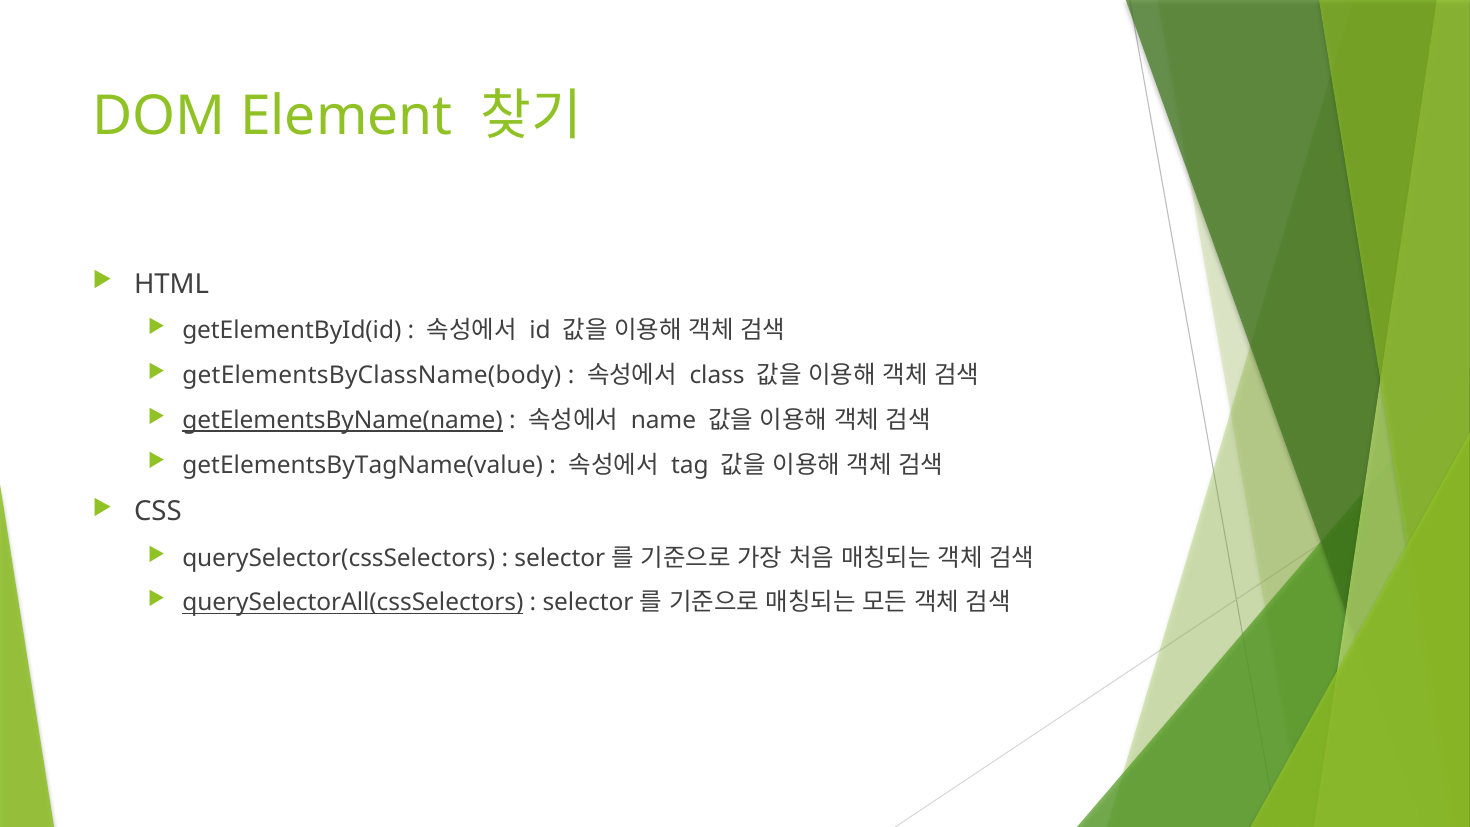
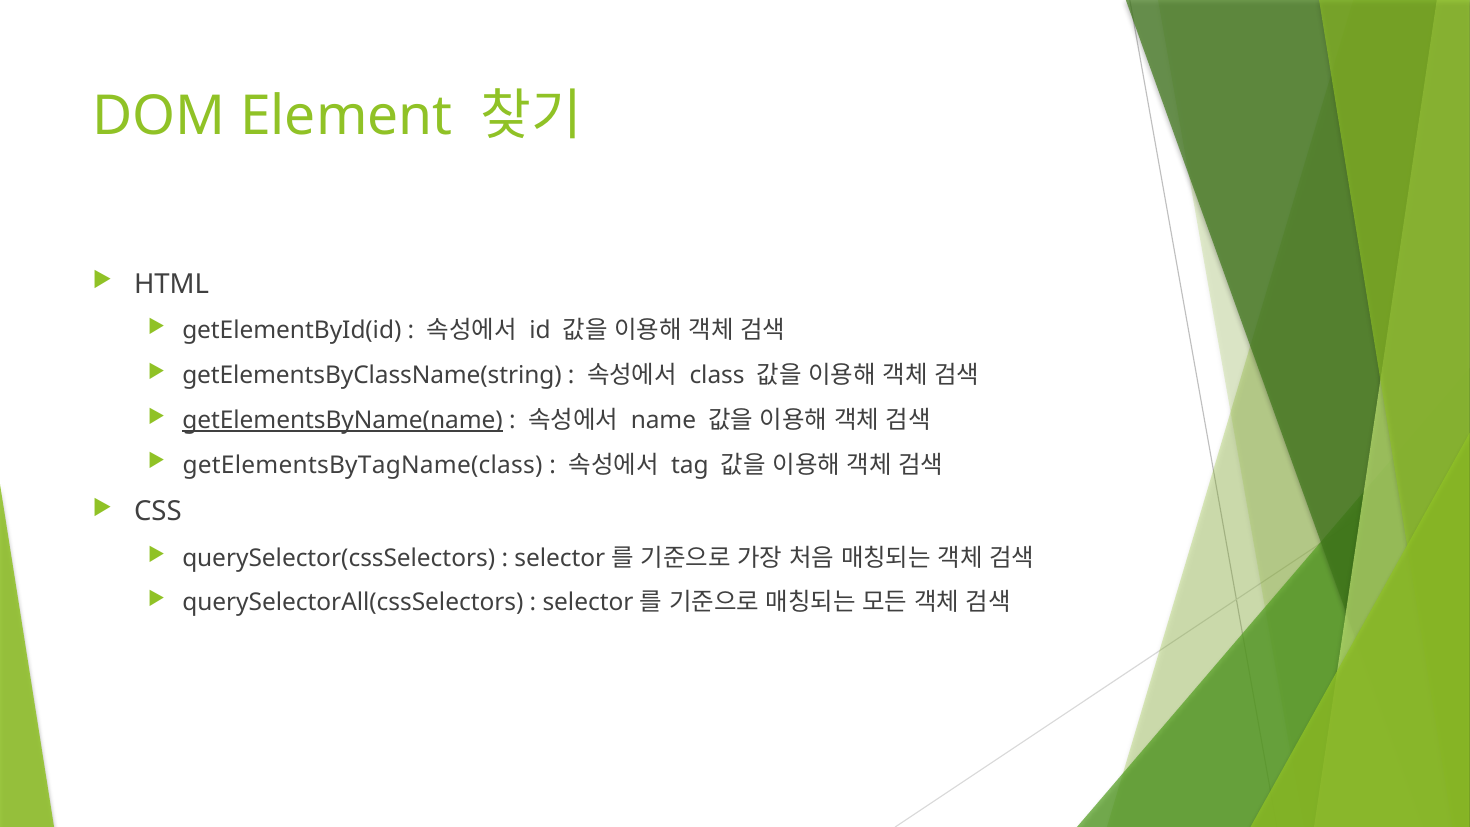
getElementsByClassName(body: getElementsByClassName(body -> getElementsByClassName(string (372, 376)
getElementsByTagName(value: getElementsByTagName(value -> getElementsByTagName(class (363, 465)
querySelectorAll(cssSelectors underline: present -> none (353, 603)
